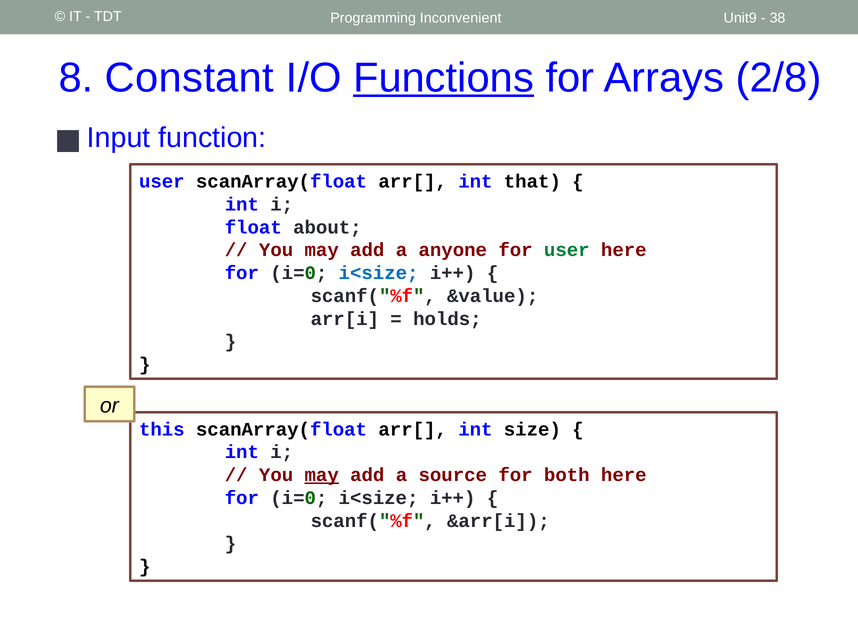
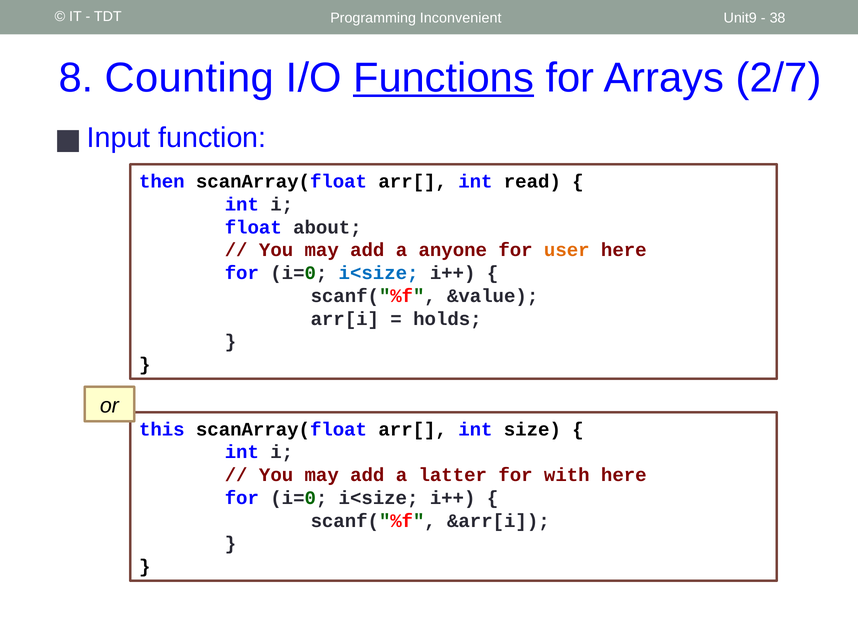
Constant: Constant -> Counting (189, 78)
2/8: 2/8 -> 2/7 (779, 78)
user: user -> then (162, 181)
that: that -> read (532, 181)
user colour: green -> orange (567, 250)
may underline: present -> none (322, 475)
source: source -> latter (453, 475)
both: both -> with (567, 475)
